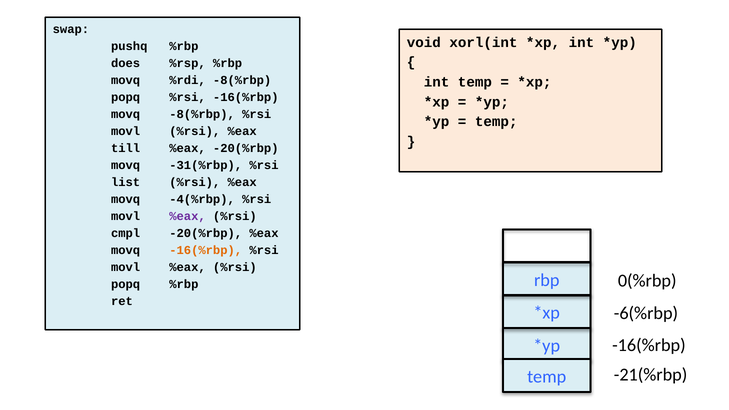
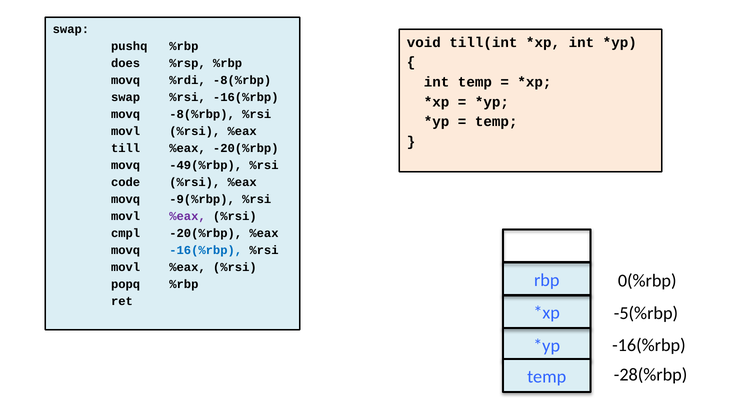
xorl(int: xorl(int -> till(int (483, 42)
popq: popq -> swap (126, 97)
-31(%rbp: -31(%rbp -> -49(%rbp (206, 165)
list: list -> code (126, 182)
-4(%rbp: -4(%rbp -> -9(%rbp (202, 199)
-16(%rbp colour: orange -> blue (206, 250)
-6(%rbp: -6(%rbp -> -5(%rbp (646, 313)
-21(%rbp: -21(%rbp -> -28(%rbp (651, 375)
